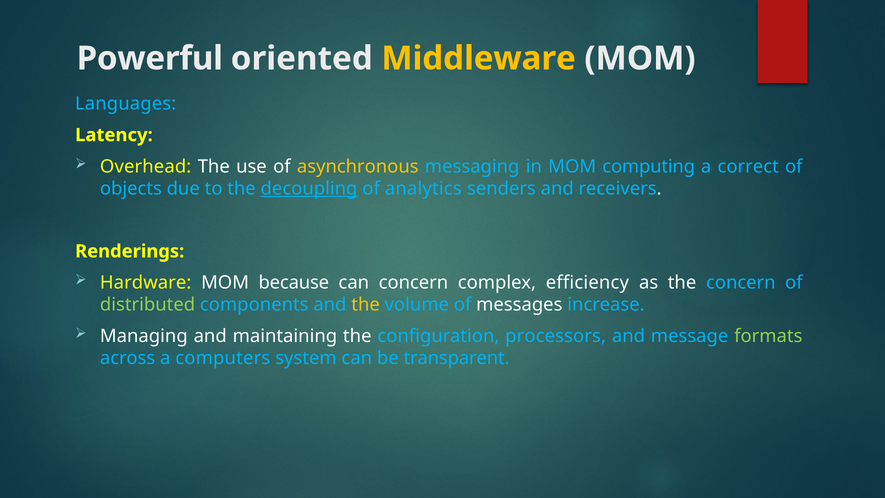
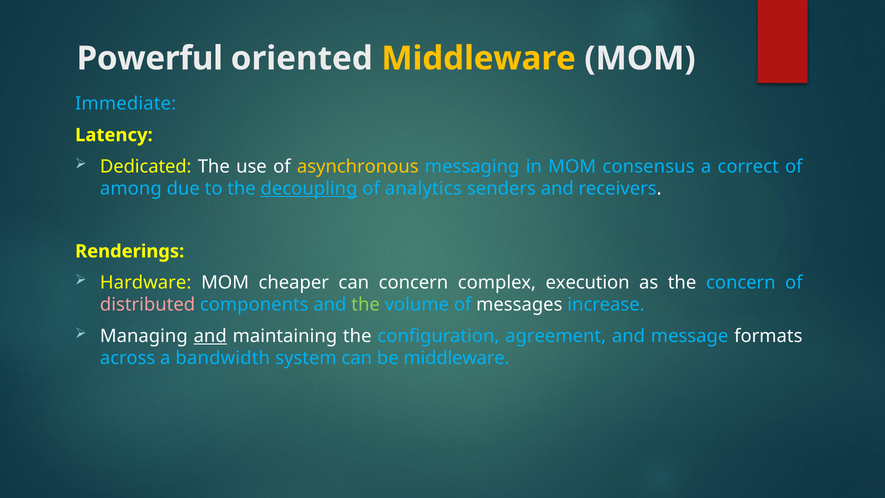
Languages: Languages -> Immediate (126, 104)
Overhead: Overhead -> Dedicated (146, 166)
computing: computing -> consensus (649, 166)
objects: objects -> among (131, 189)
because: because -> cheaper (294, 283)
efficiency: efficiency -> execution (588, 283)
distributed colour: light green -> pink (148, 305)
the colour: yellow -> light green (366, 305)
and underline: none -> present (210, 336)
processors: processors -> agreement (556, 336)
formats colour: light green -> white (768, 336)
computers: computers -> bandwidth (223, 358)
be transparent: transparent -> middleware (457, 358)
